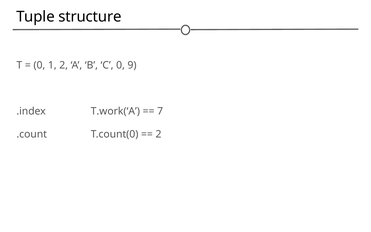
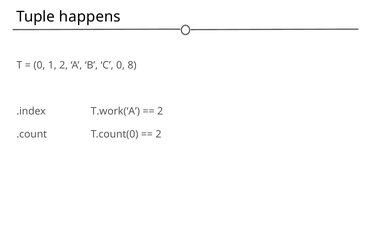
structure: structure -> happens (90, 17)
9: 9 -> 8 (132, 65)
7: 7 -> 2 (160, 111)
